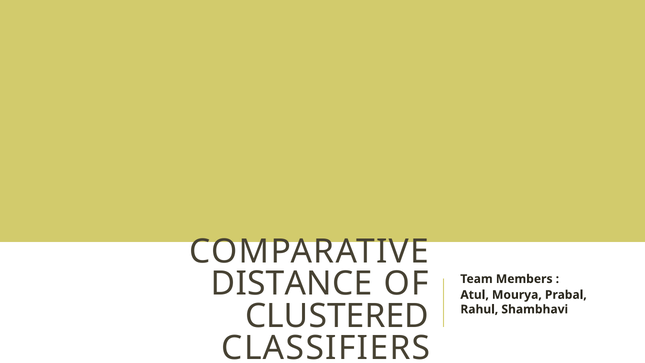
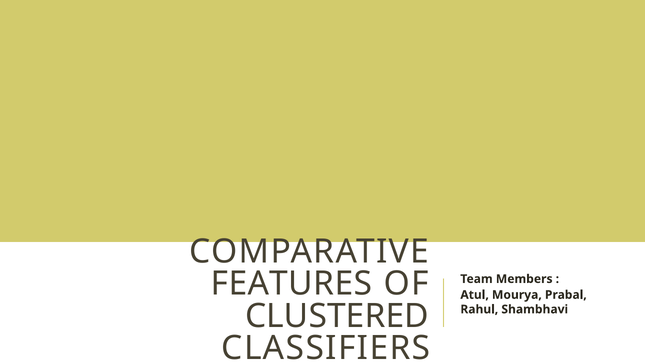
DISTANCE: DISTANCE -> FEATURES (291, 284)
